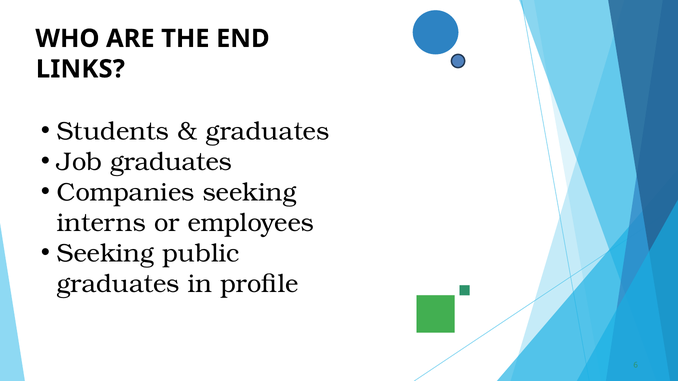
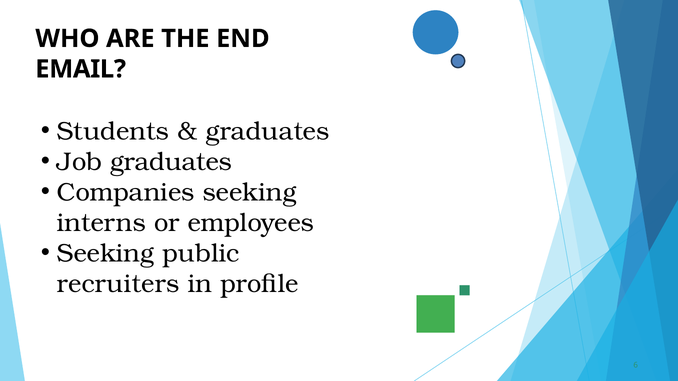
LINKS: LINKS -> EMAIL (81, 69)
graduates: graduates -> recruiters (118, 284)
